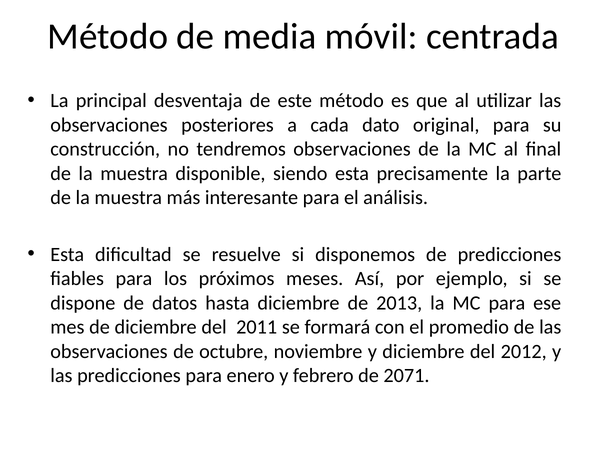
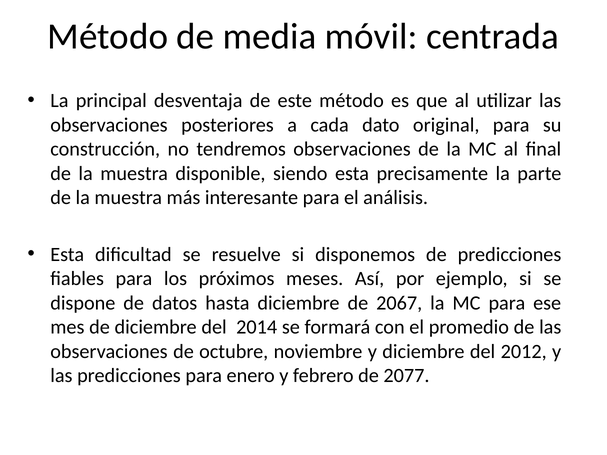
2013: 2013 -> 2067 (399, 303)
2011: 2011 -> 2014 (257, 327)
2071: 2071 -> 2077 (407, 376)
